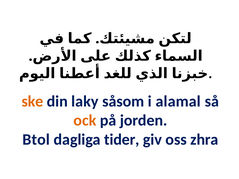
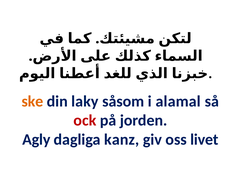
ock colour: orange -> red (85, 121)
Btol: Btol -> Agly (36, 140)
tider: tider -> kanz (122, 140)
zhra: zhra -> livet (204, 140)
